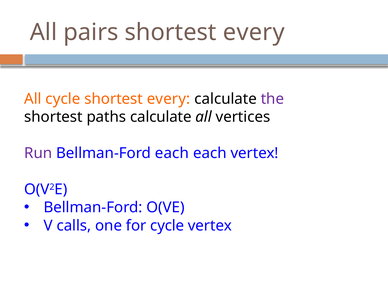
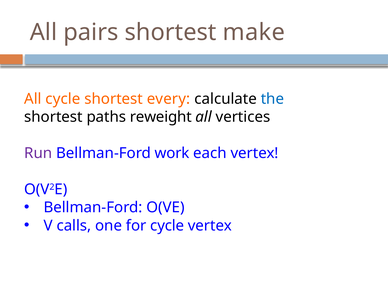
pairs shortest every: every -> make (254, 32)
the colour: purple -> blue (272, 99)
paths calculate: calculate -> reweight (161, 117)
Bellman-Ford each: each -> work (172, 153)
